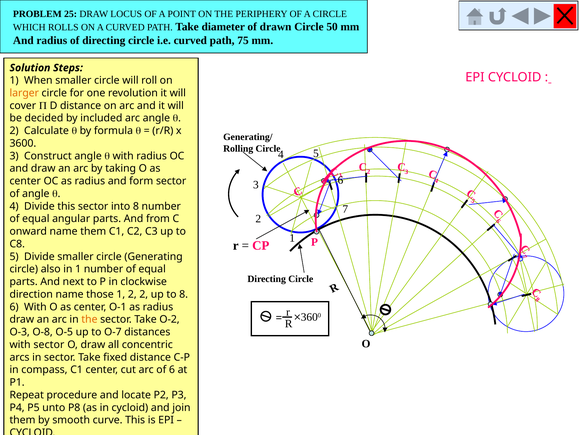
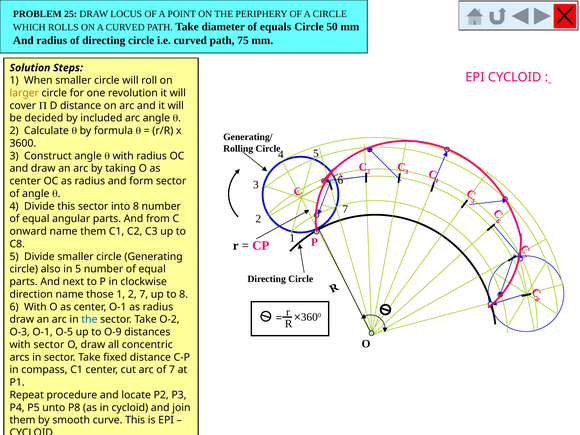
drawn: drawn -> equals (276, 27)
in 1: 1 -> 5 (78, 269)
2 2: 2 -> 7 (144, 294)
the colour: orange -> blue (89, 319)
O-3 O-8: O-8 -> O-1 (43, 332)
O-7: O-7 -> O-9 (113, 332)
of 6: 6 -> 7 (172, 370)
